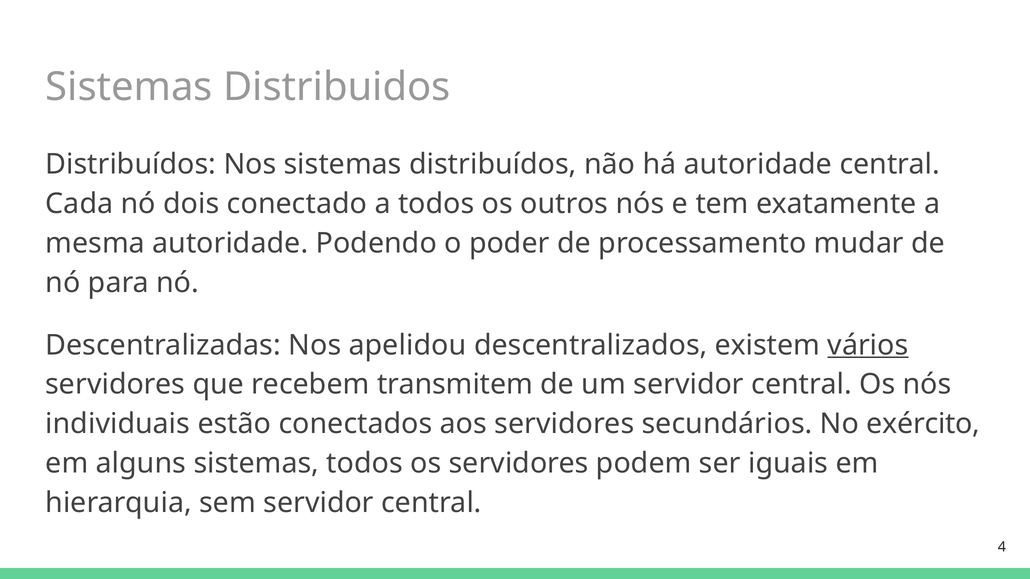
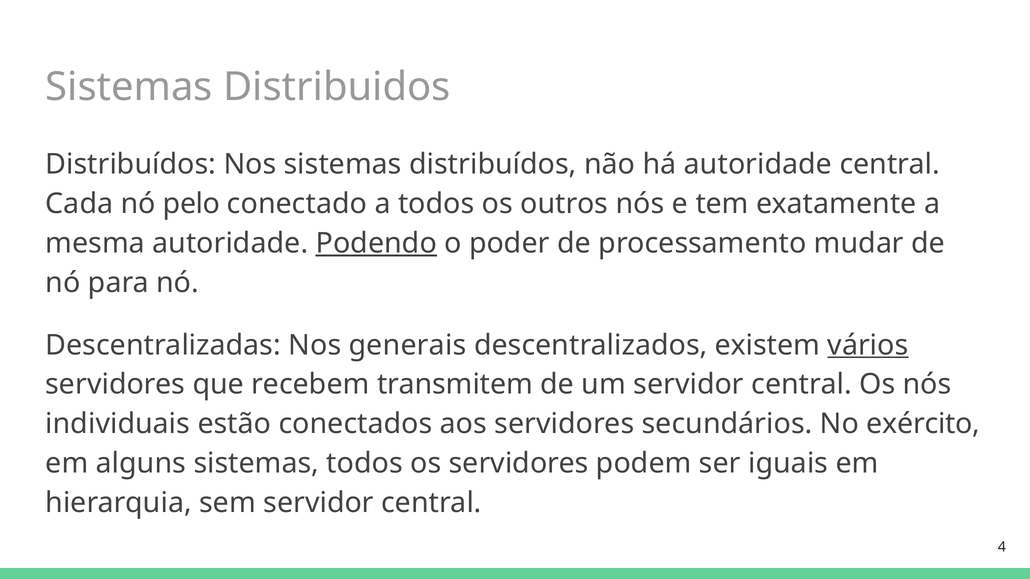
dois: dois -> pelo (192, 204)
Podendo underline: none -> present (376, 243)
apelidou: apelidou -> generais (407, 345)
